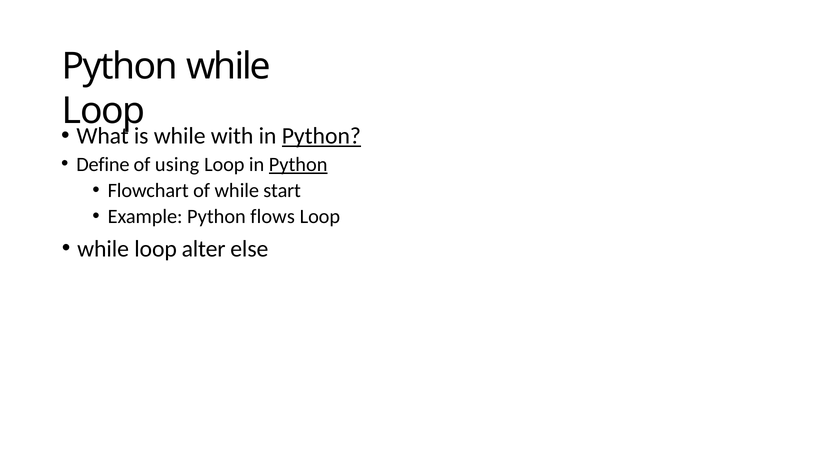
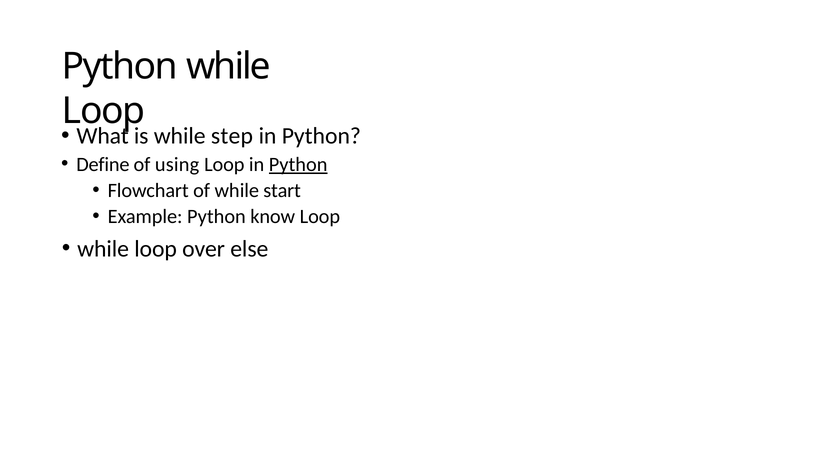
with: with -> step (232, 136)
Python underline: present -> none (321, 136)
flows: flows -> know (273, 217)
alter: alter -> over (204, 249)
